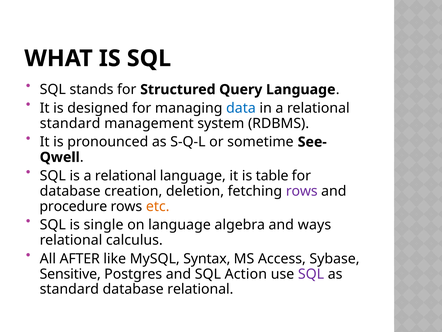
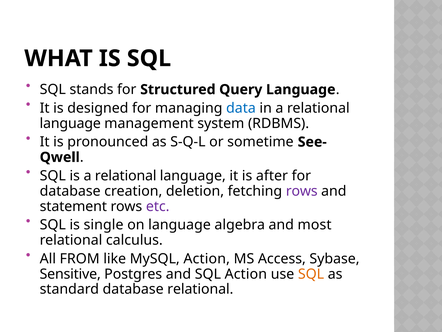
standard: standard -> language (70, 123)
table: table -> after (272, 176)
procedure: procedure -> statement (73, 206)
etc colour: orange -> purple (158, 206)
ways: ways -> most (315, 225)
AFTER: AFTER -> FROM (80, 258)
MySQL Syntax: Syntax -> Action (207, 258)
SQL colour: purple -> orange (311, 274)
